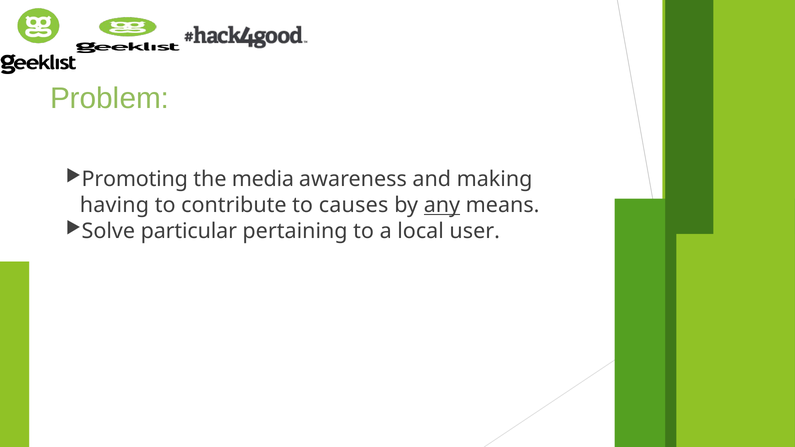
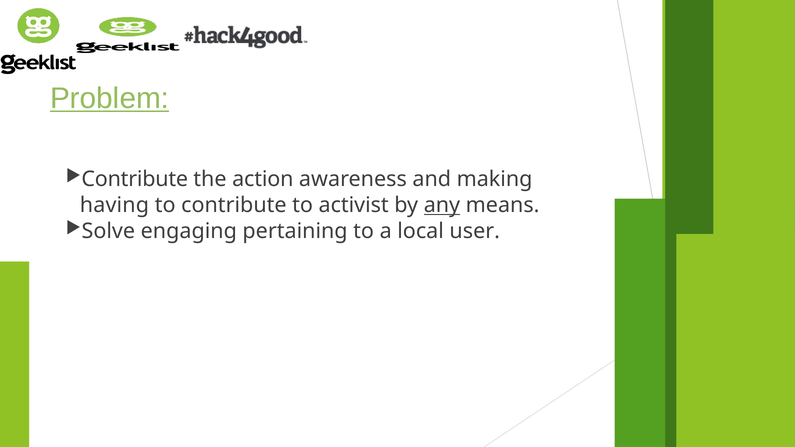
Problem underline: none -> present (110, 99)
Promoting: Promoting -> Contribute (135, 179)
media: media -> action (263, 179)
causes: causes -> activist (354, 205)
particular: particular -> engaging (189, 231)
